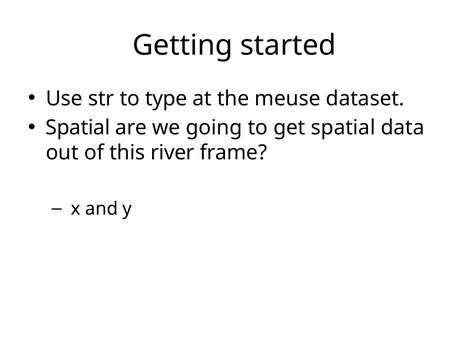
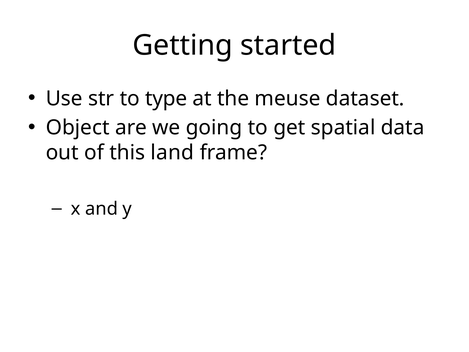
Spatial: Spatial -> Object (78, 128)
river: river -> land (172, 153)
